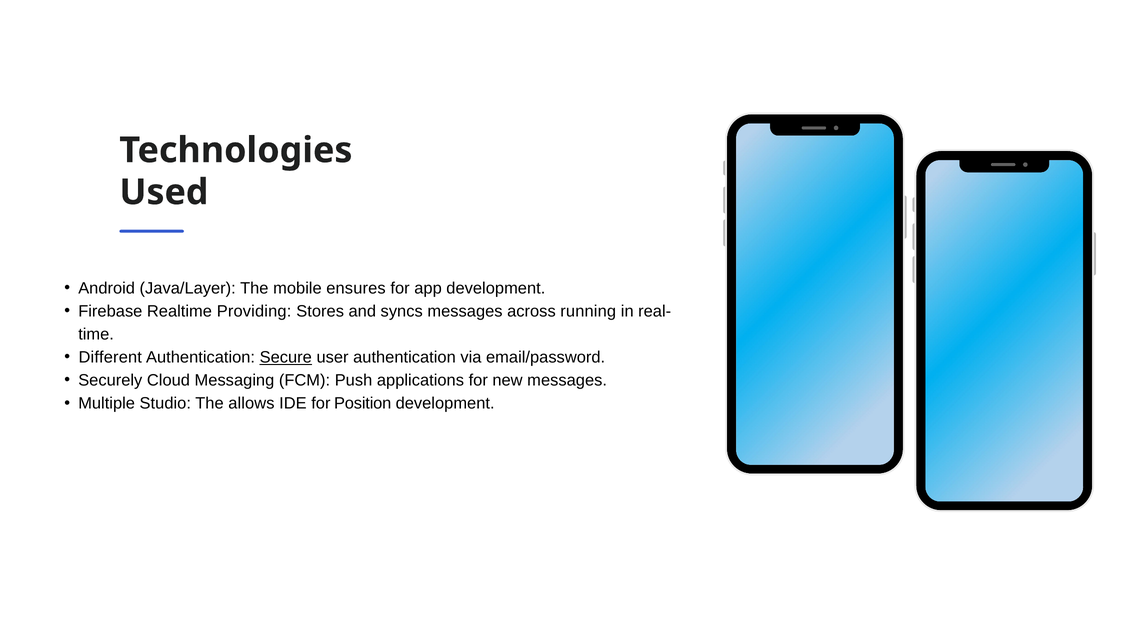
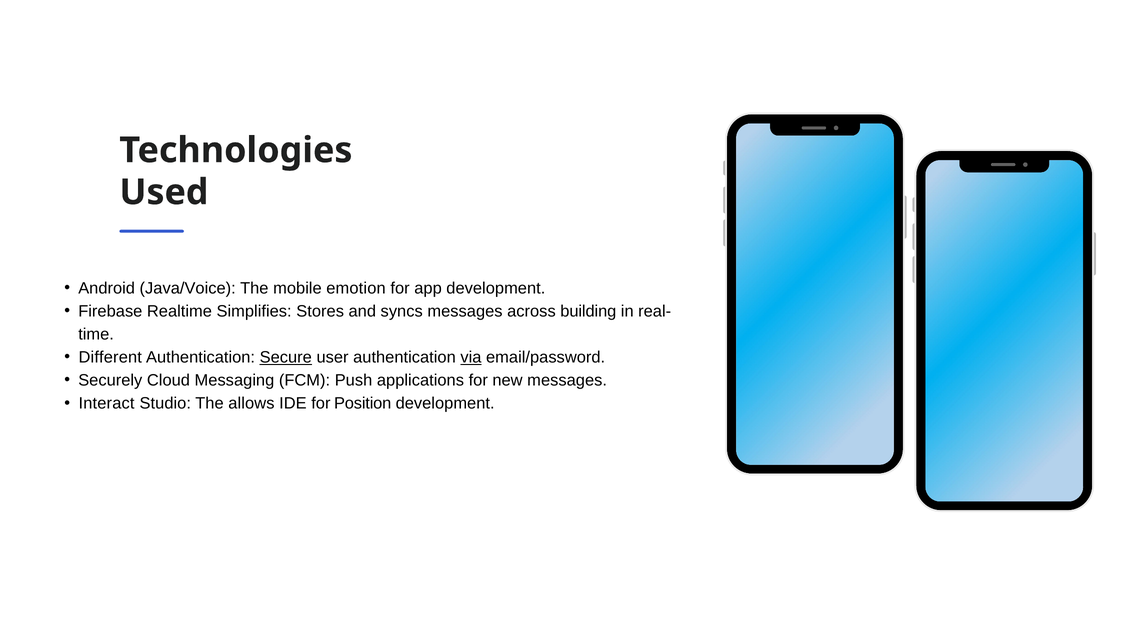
Java/Layer: Java/Layer -> Java/Voice (188, 288)
ensures: ensures -> emotion (356, 288)
Providing: Providing -> Simplifies (254, 311)
running: running -> building (588, 311)
via underline: none -> present (471, 358)
Multiple: Multiple -> Interact (107, 404)
